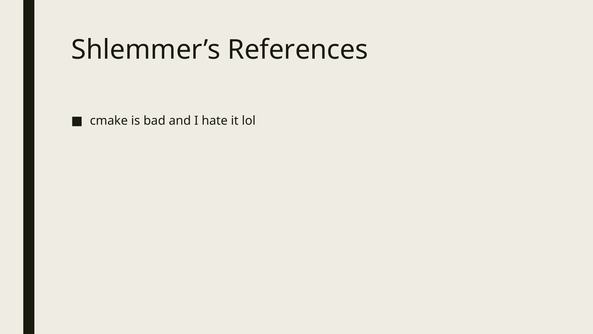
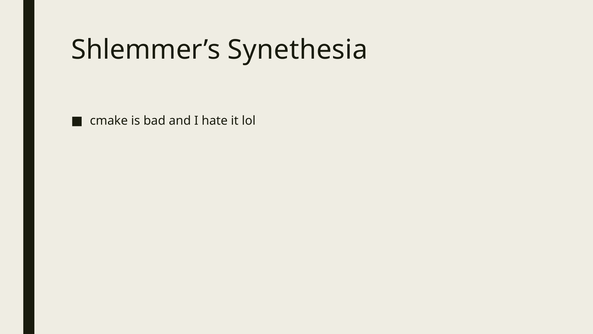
References: References -> Synethesia (298, 50)
